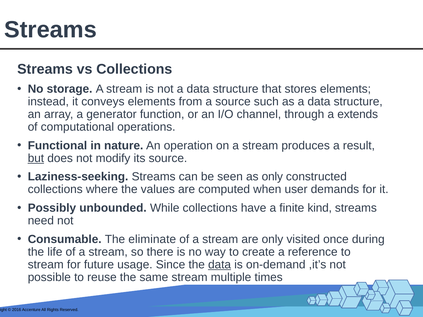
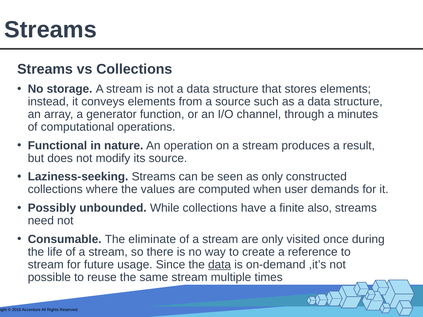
extends: extends -> minutes (358, 114)
but underline: present -> none (36, 158)
kind: kind -> also (320, 208)
